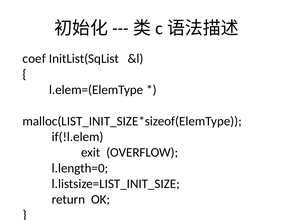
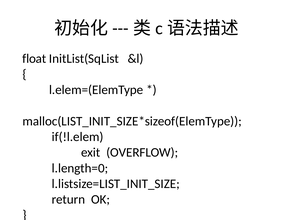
coef: coef -> float (34, 59)
